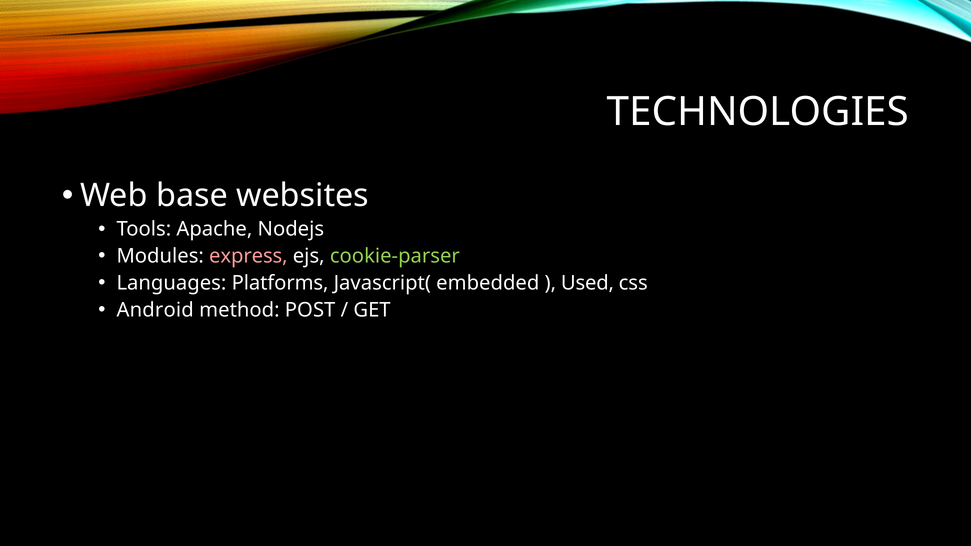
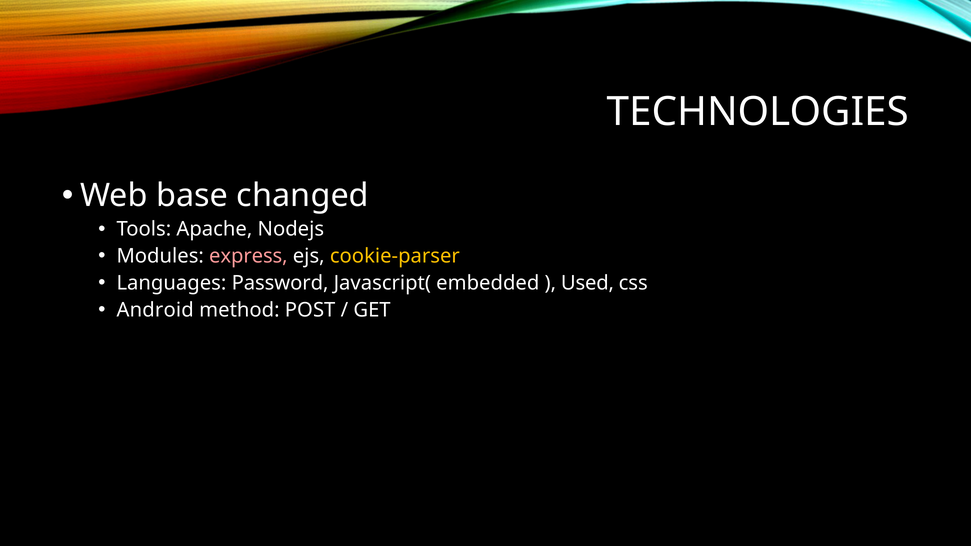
websites: websites -> changed (303, 196)
cookie-parser colour: light green -> yellow (395, 256)
Platforms: Platforms -> Password (280, 283)
